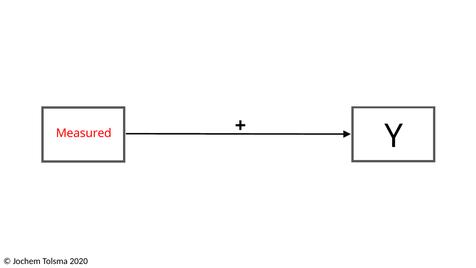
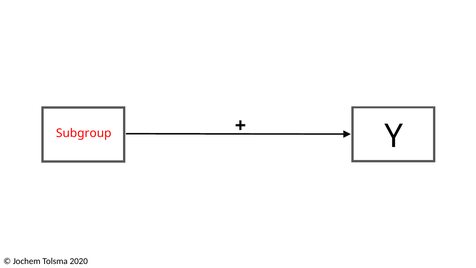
Measured: Measured -> Subgroup (84, 133)
